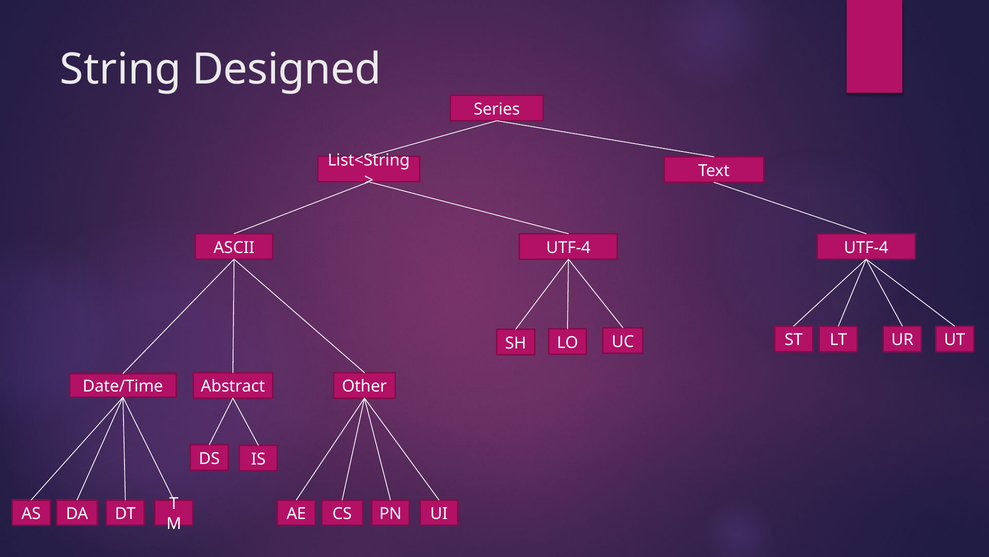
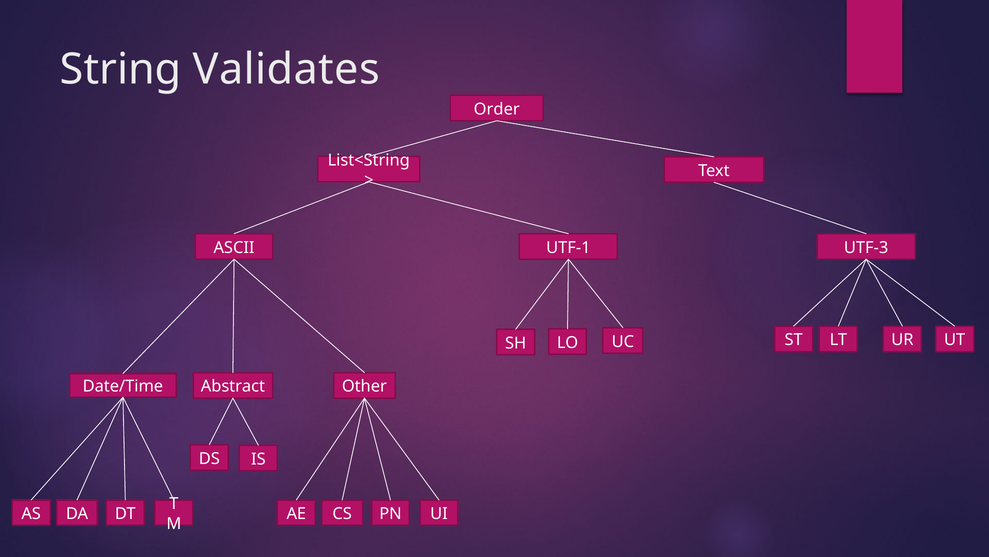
Designed: Designed -> Validates (286, 69)
Series: Series -> Order (497, 109)
UTF-4: UTF-4 -> UTF-1 (568, 247)
UTF-4: UTF-4 -> UTF-3 (866, 247)
